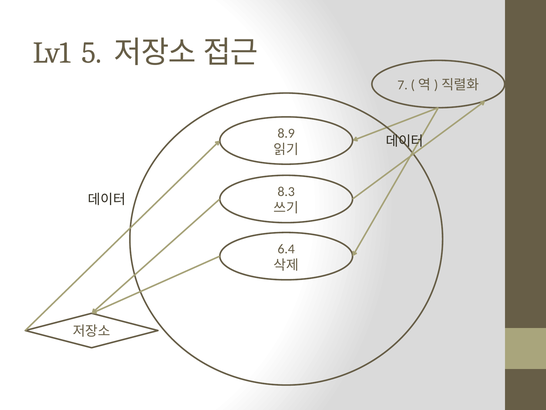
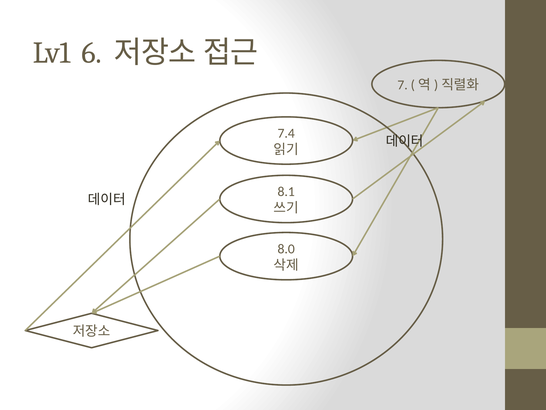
5: 5 -> 6 (92, 53)
8.9: 8.9 -> 7.4 (286, 133)
8.3: 8.3 -> 8.1 (286, 191)
6.4: 6.4 -> 8.0 (286, 249)
